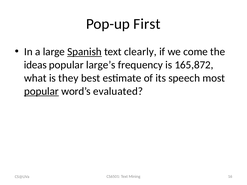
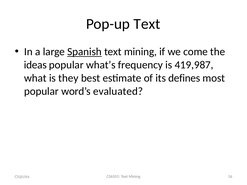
Pop-up First: First -> Text (147, 24)
clearly: clearly -> mining (140, 52)
large’s: large’s -> what’s (101, 65)
165,872: 165,872 -> 419,987 (194, 65)
speech: speech -> defines (184, 78)
popular underline: present -> none (41, 91)
